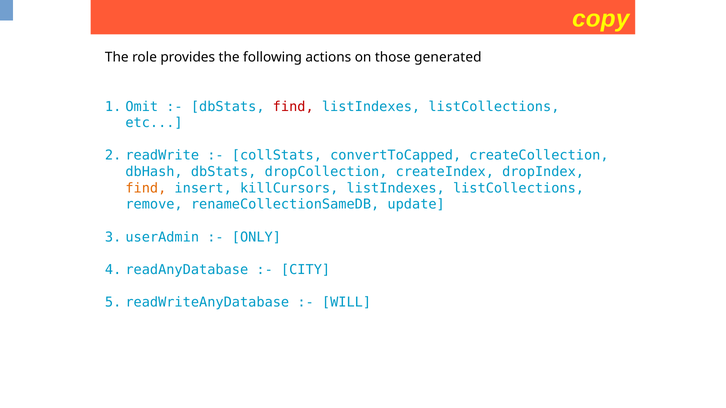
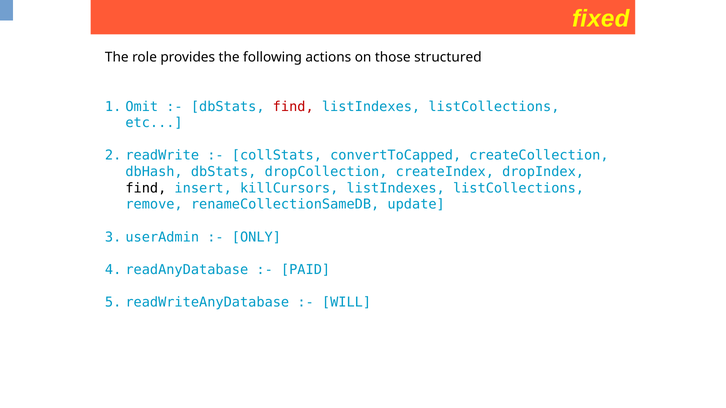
copy: copy -> fixed (601, 19)
generated: generated -> structured (448, 57)
find colour: orange -> black (146, 188)
CITY: CITY -> PAID (306, 270)
